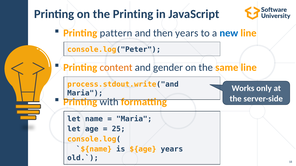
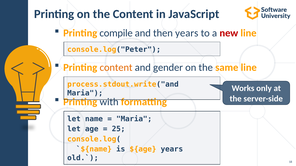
the Printing: Printing -> Content (133, 14)
pattern: pattern -> compile (116, 33)
new colour: blue -> red (229, 33)
